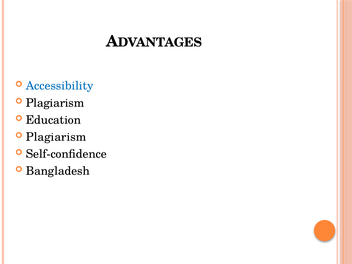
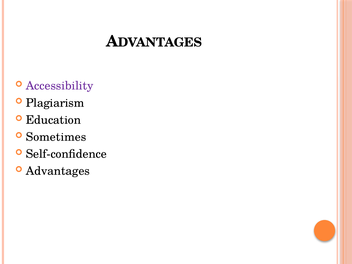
Accessibility colour: blue -> purple (60, 86)
Plagiarism: Plagiarism -> Sometimes (56, 137)
Bangladesh: Bangladesh -> Advantages (58, 171)
